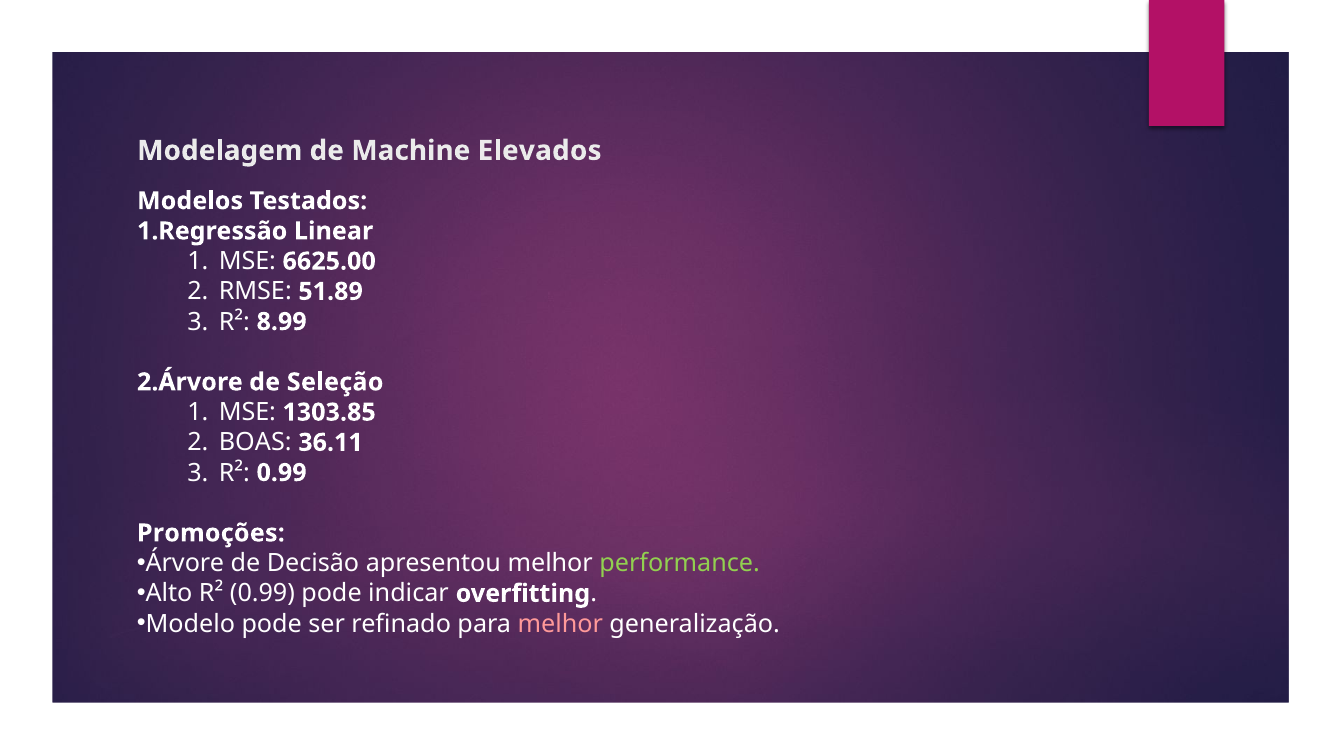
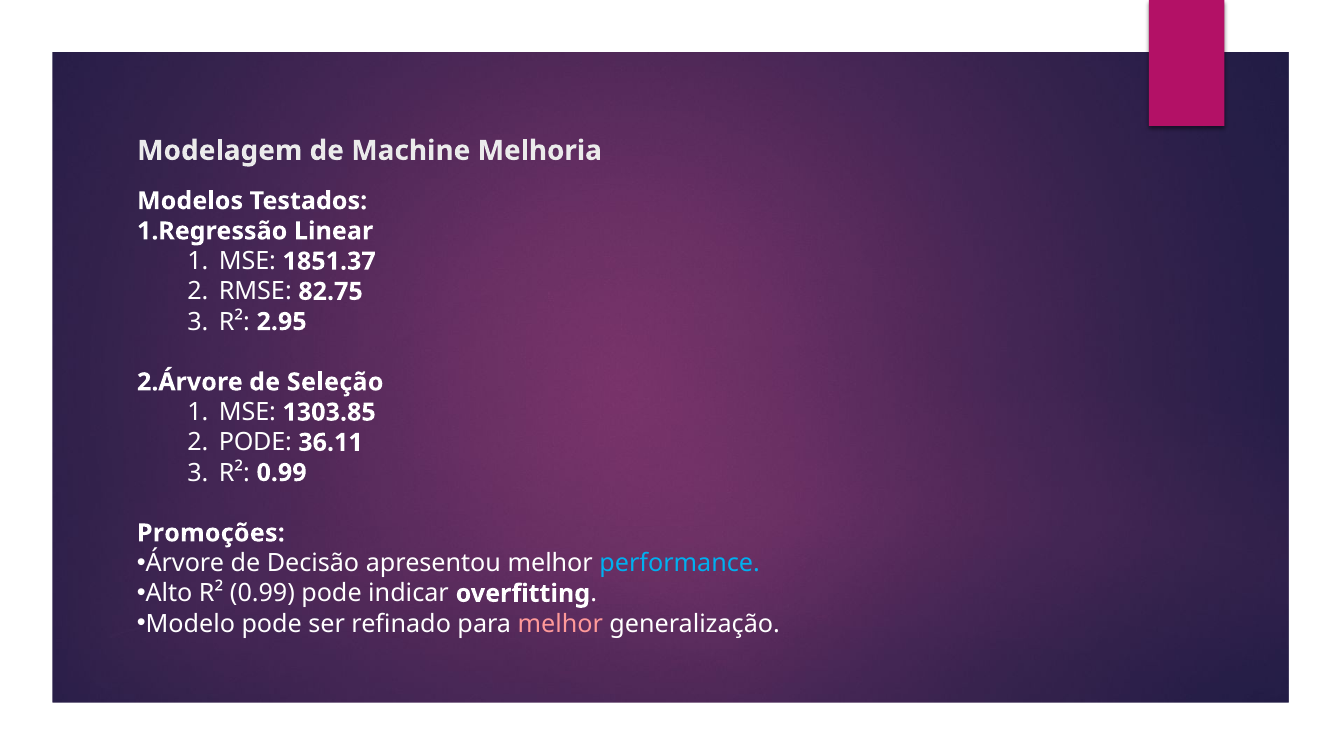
Elevados: Elevados -> Melhoria (540, 151)
6625.00: 6625.00 -> 1851.37 (329, 261)
51.89: 51.89 -> 82.75 (331, 291)
8.99: 8.99 -> 2.95 (282, 322)
BOAS: BOAS -> PODE (255, 442)
performance colour: light green -> light blue (680, 563)
